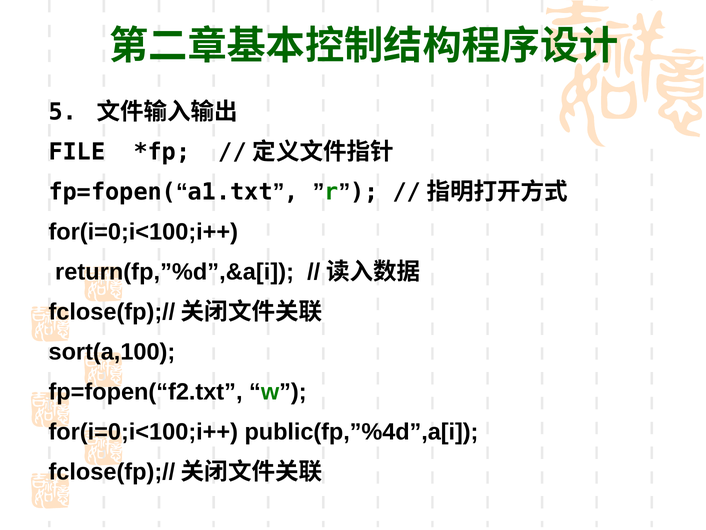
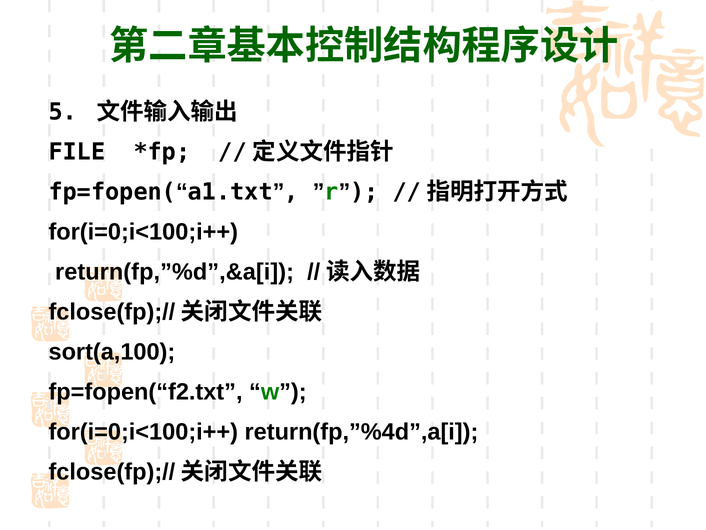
public(fp,”%4d”,a[i: public(fp,”%4d”,a[i -> return(fp,”%4d”,a[i (361, 432)
